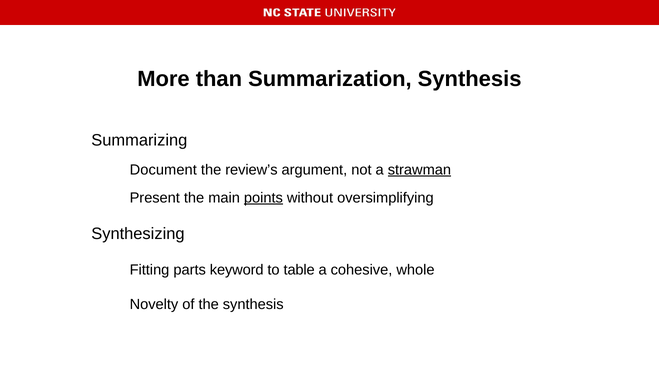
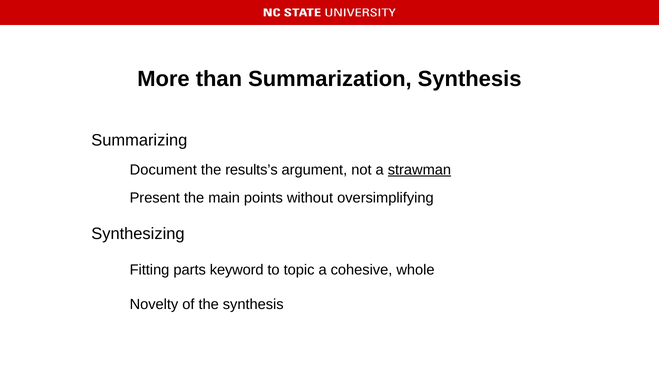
review’s: review’s -> results’s (251, 170)
points underline: present -> none (263, 198)
table: table -> topic (299, 270)
